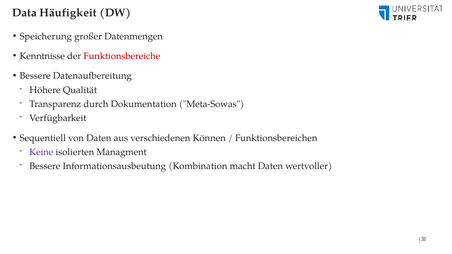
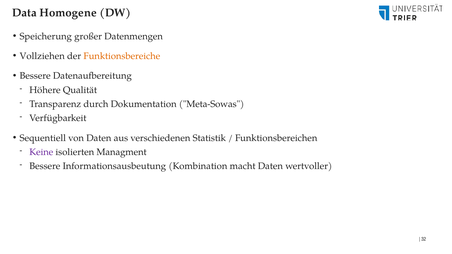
Häufigkeit: Häufigkeit -> Homogene (68, 13)
Kenntnisse: Kenntnisse -> Vollziehen (42, 56)
Funktionsbereiche colour: red -> orange (122, 56)
Können: Können -> Statistik (209, 138)
